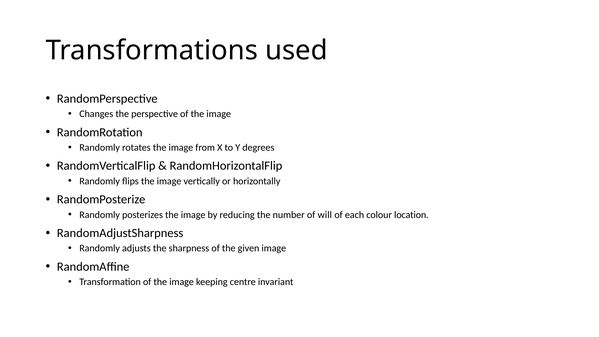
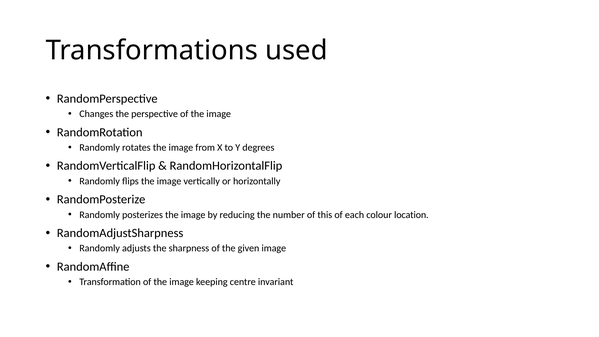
will: will -> this (325, 215)
